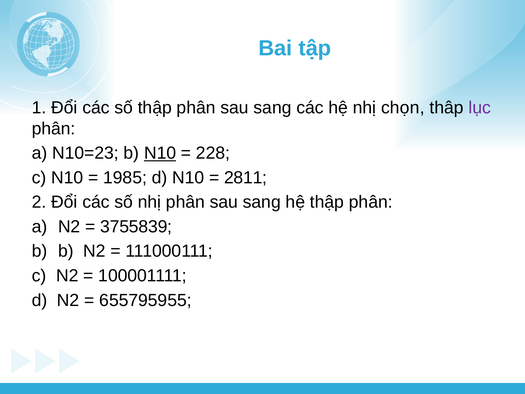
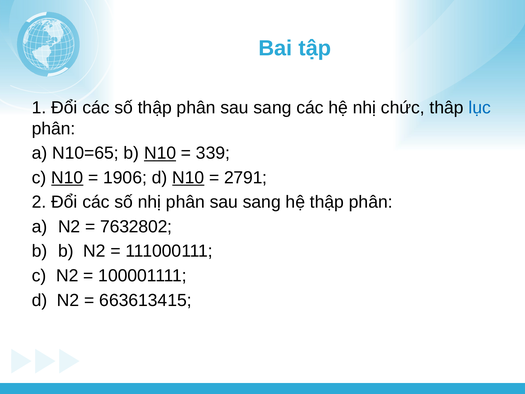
chọn: chọn -> chức (403, 108)
lục colour: purple -> blue (480, 108)
N10=23: N10=23 -> N10=65 (85, 153)
228: 228 -> 339 (213, 153)
N10 underline: none -> present (67, 178)
1985: 1985 -> 1906 (125, 178)
N10 underline: none -> present (188, 178)
2811: 2811 -> 2791 (246, 178)
3755839: 3755839 -> 7632802 (136, 227)
655795955: 655795955 -> 663613415 (145, 300)
